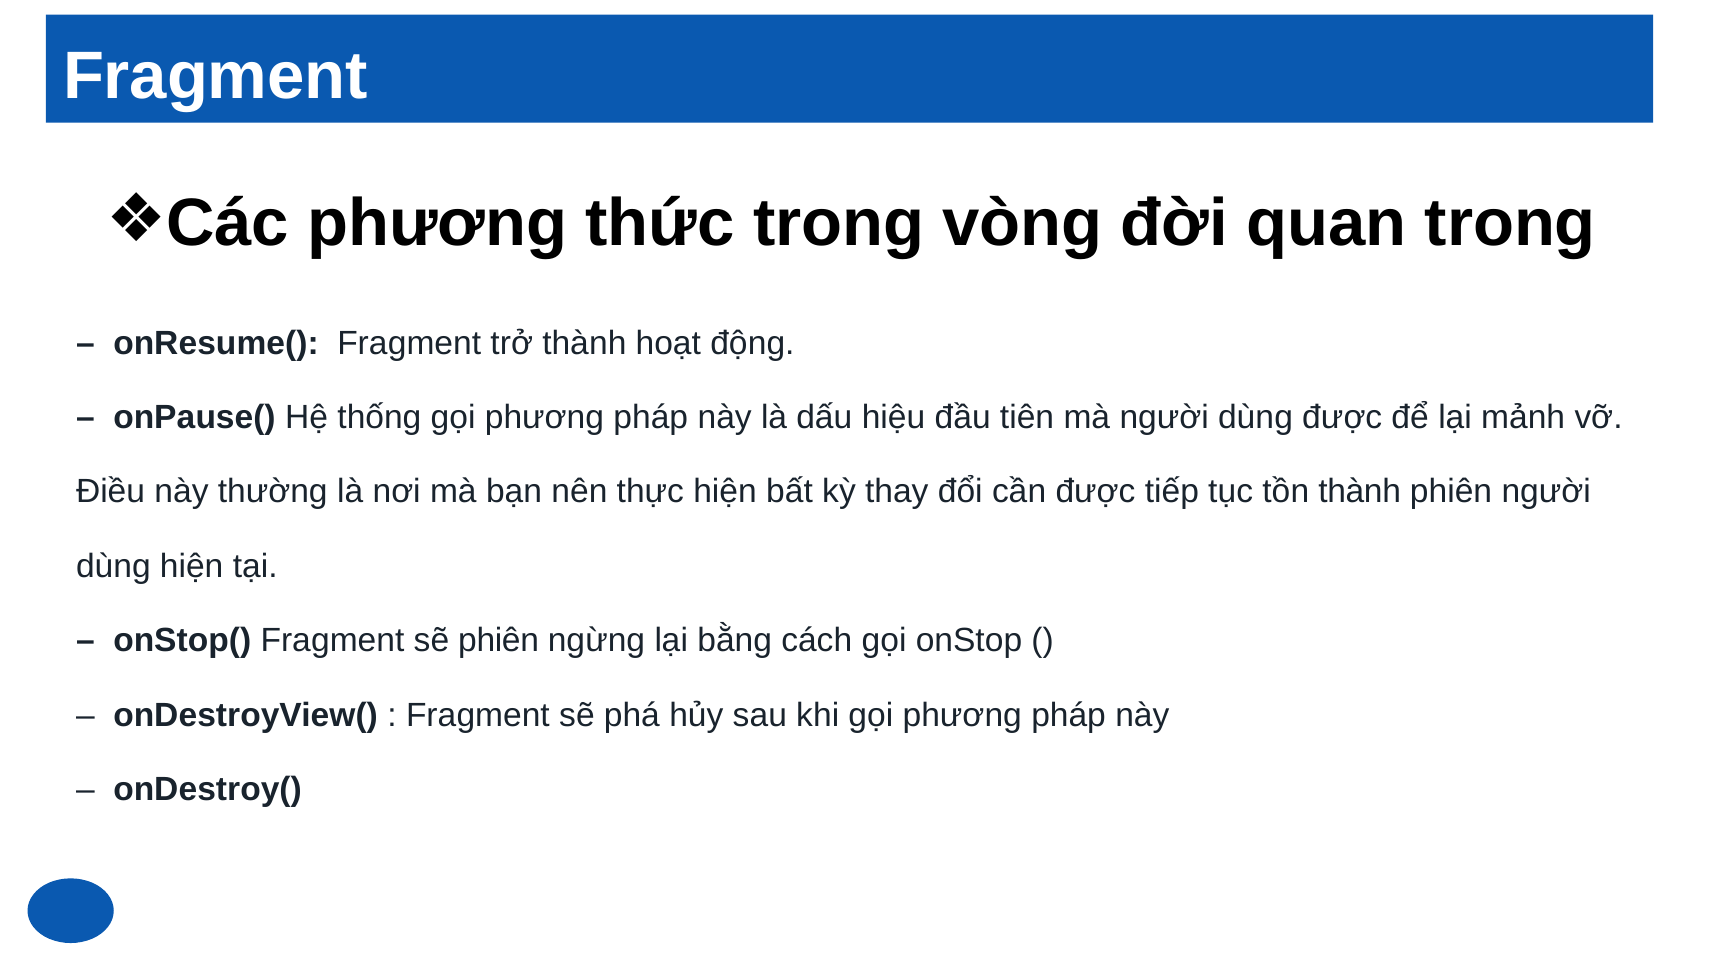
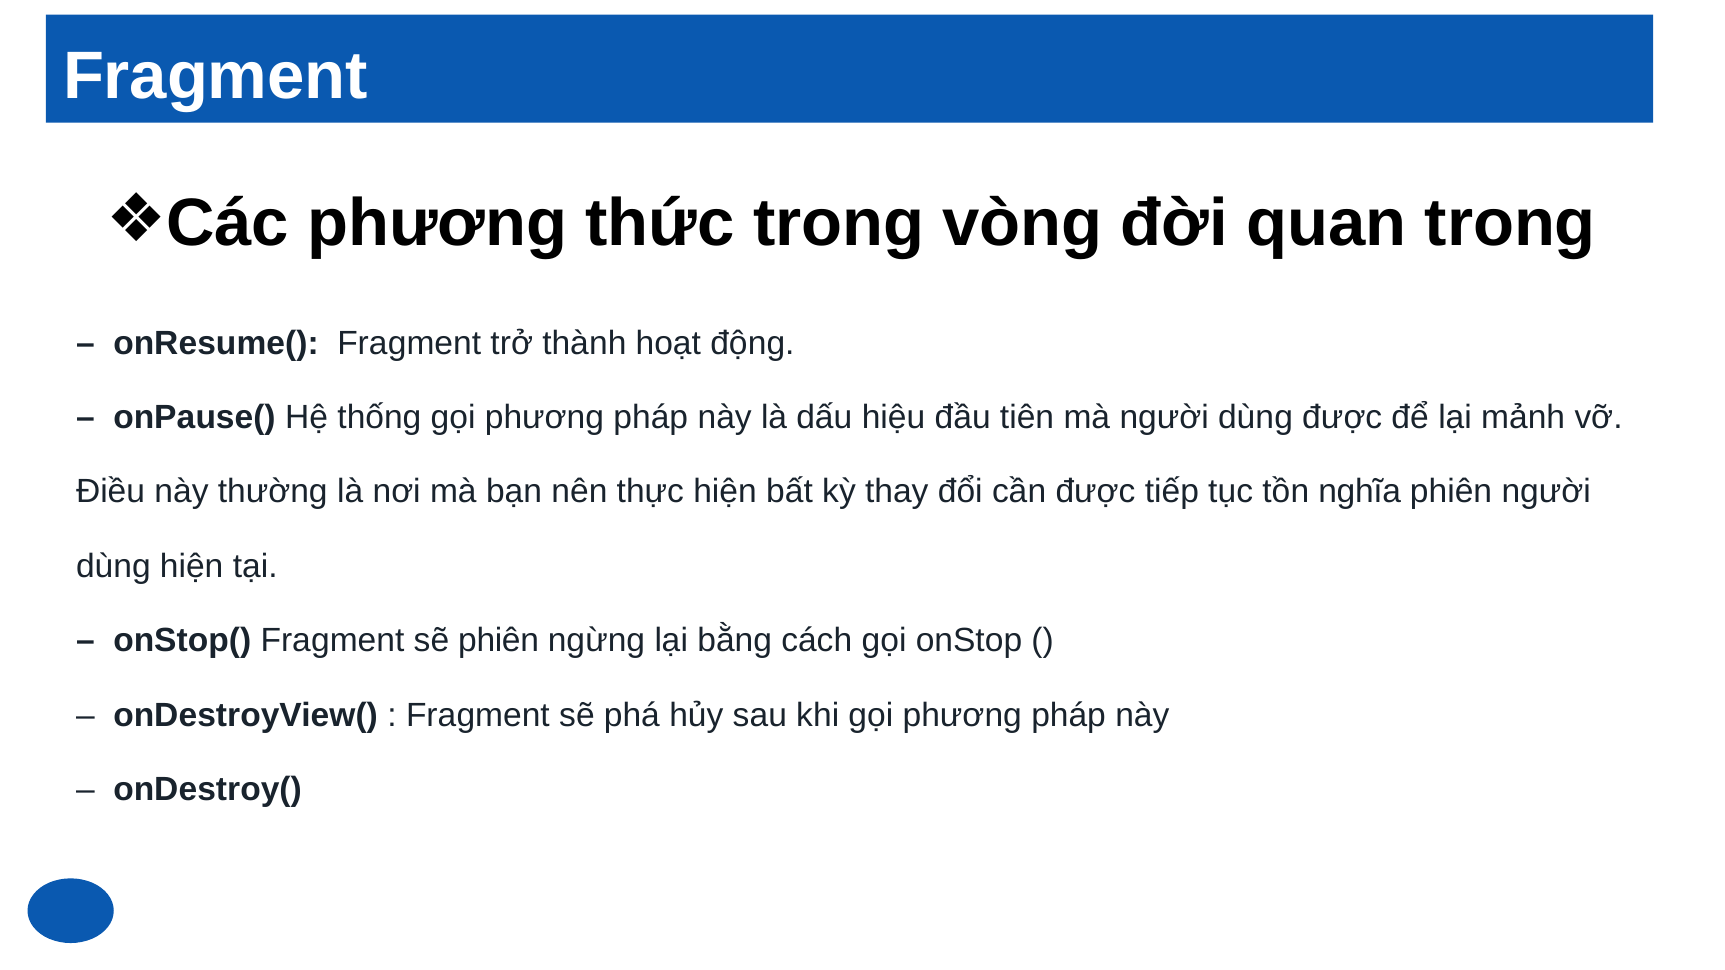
tồn thành: thành -> nghĩa (1360, 492)
